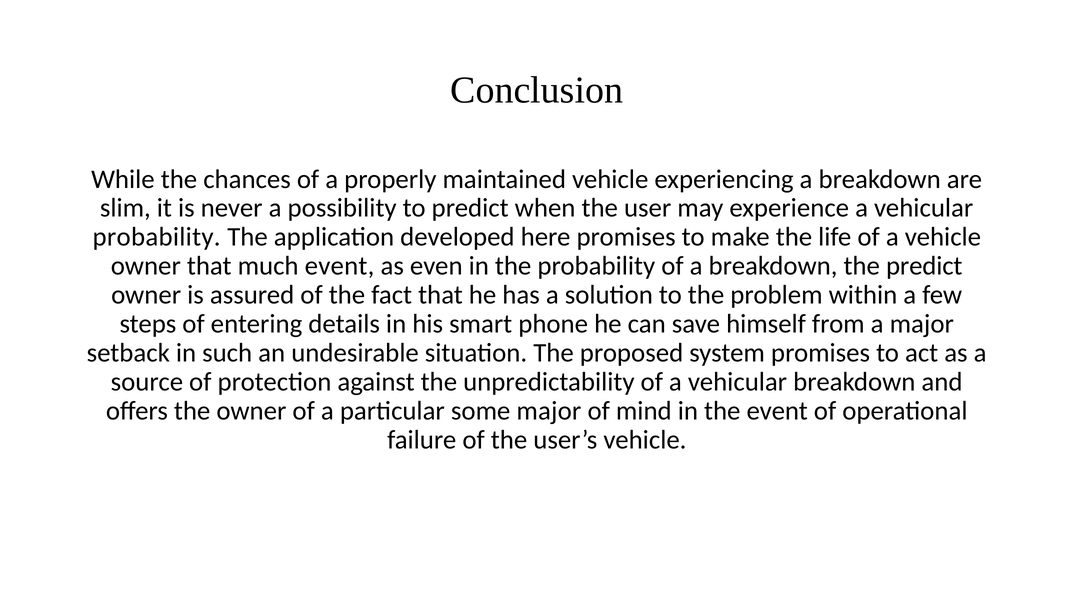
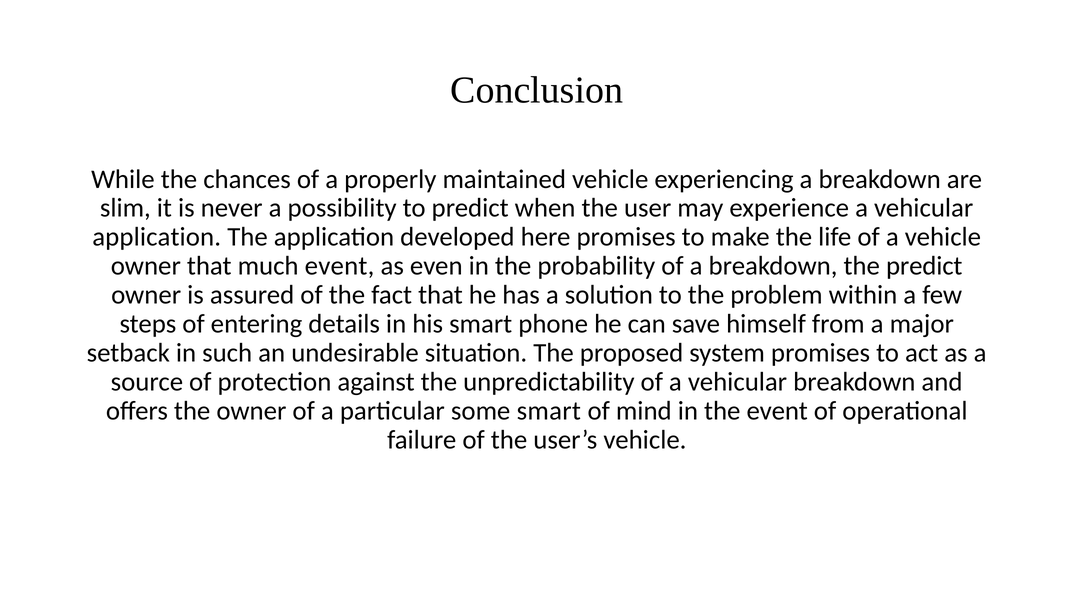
probability: probability -> application (157, 237)
some major: major -> smart (549, 411)
